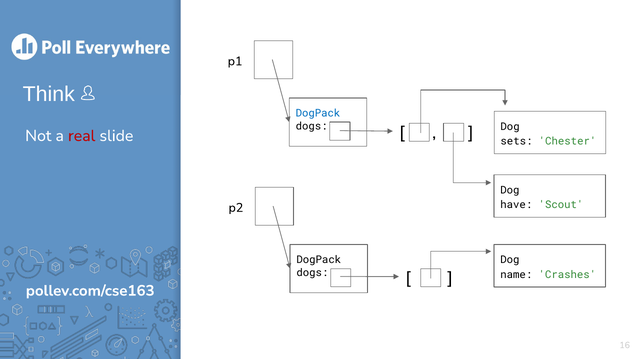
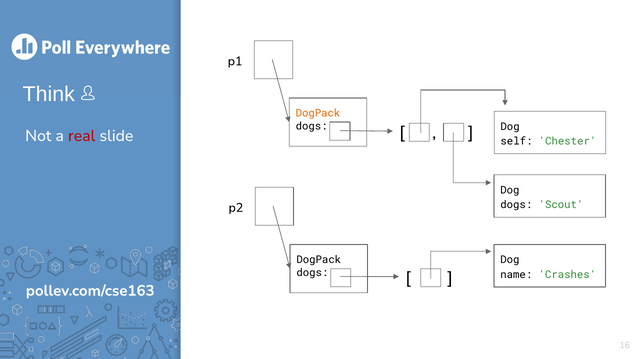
DogPack colour: blue -> orange (318, 114)
sets: sets -> self (516, 141)
have: have -> dogs (516, 205)
